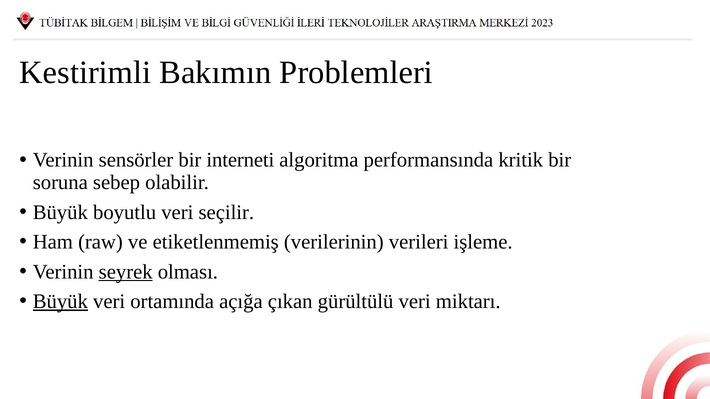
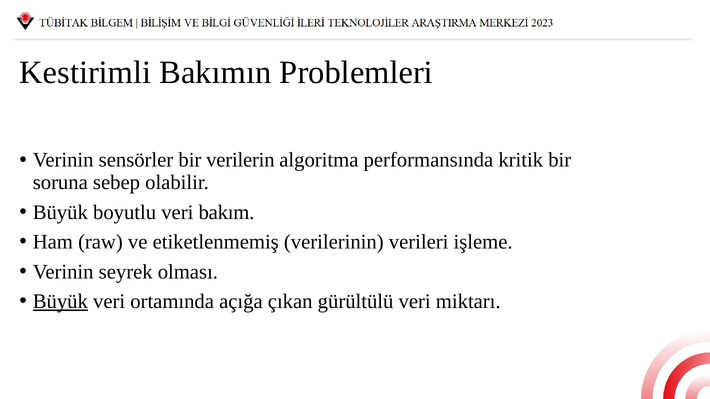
interneti: interneti -> verilerin (240, 160)
seçilir: seçilir -> bakım (226, 212)
seyrek underline: present -> none (126, 272)
